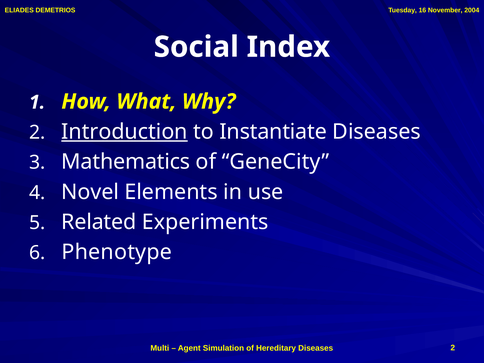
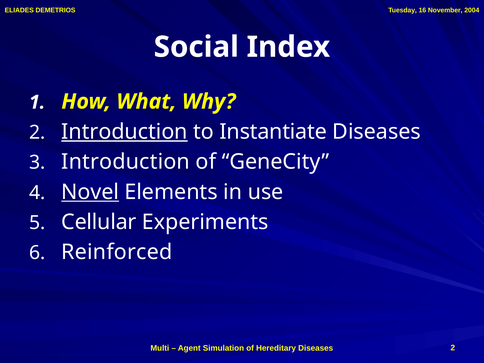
Mathematics: Mathematics -> Introduction (126, 162)
Novel underline: none -> present (90, 192)
Related: Related -> Cellular (99, 222)
Phenotype: Phenotype -> Reinforced (117, 252)
